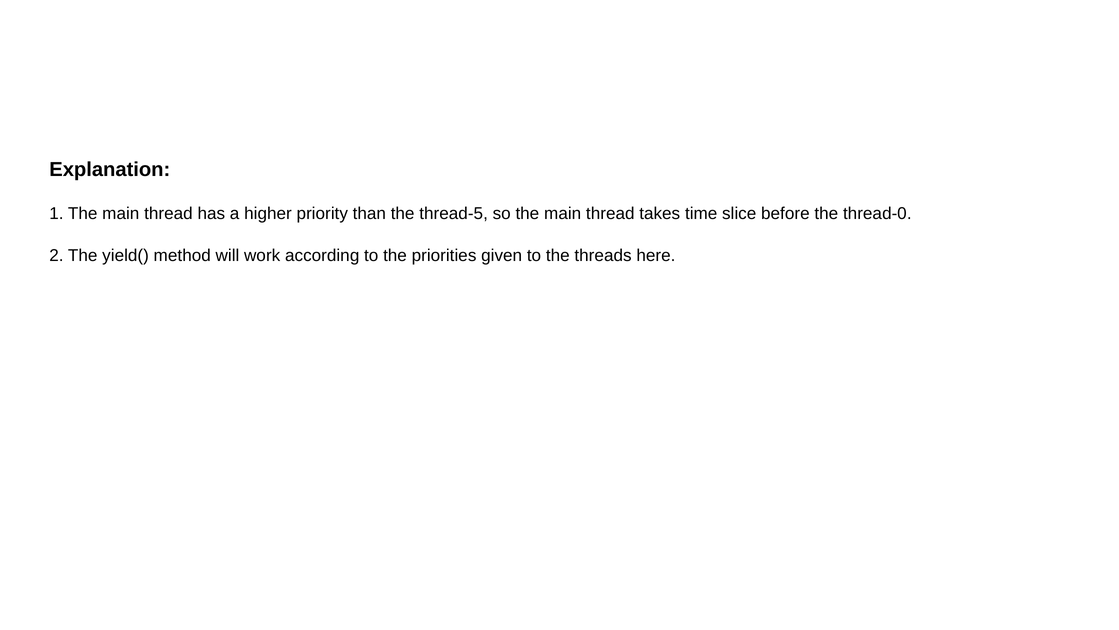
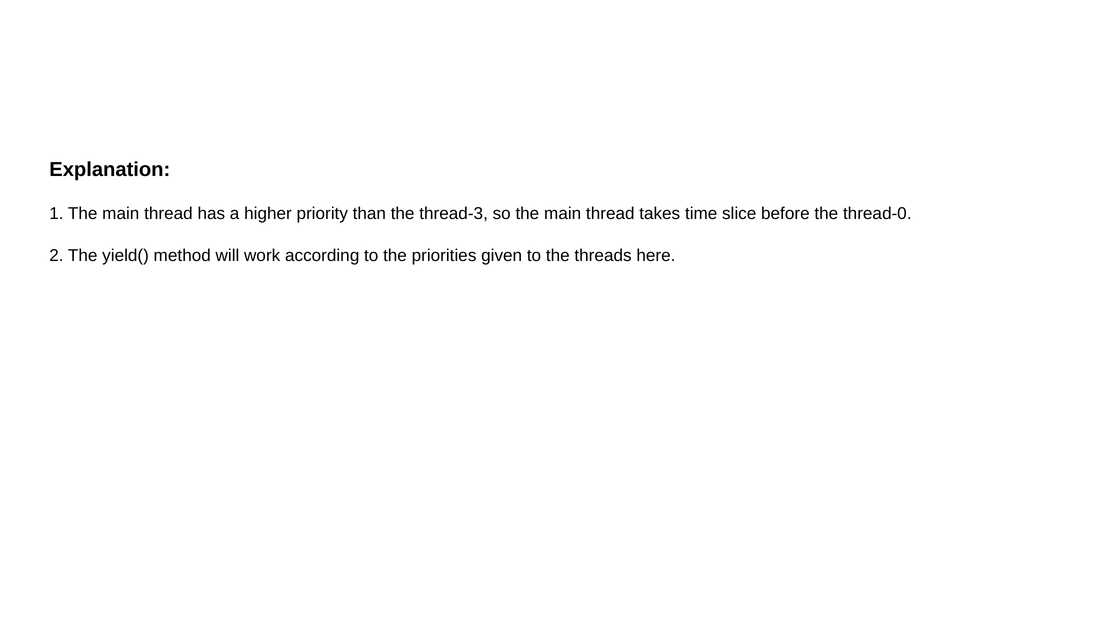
thread-5: thread-5 -> thread-3 (454, 213)
